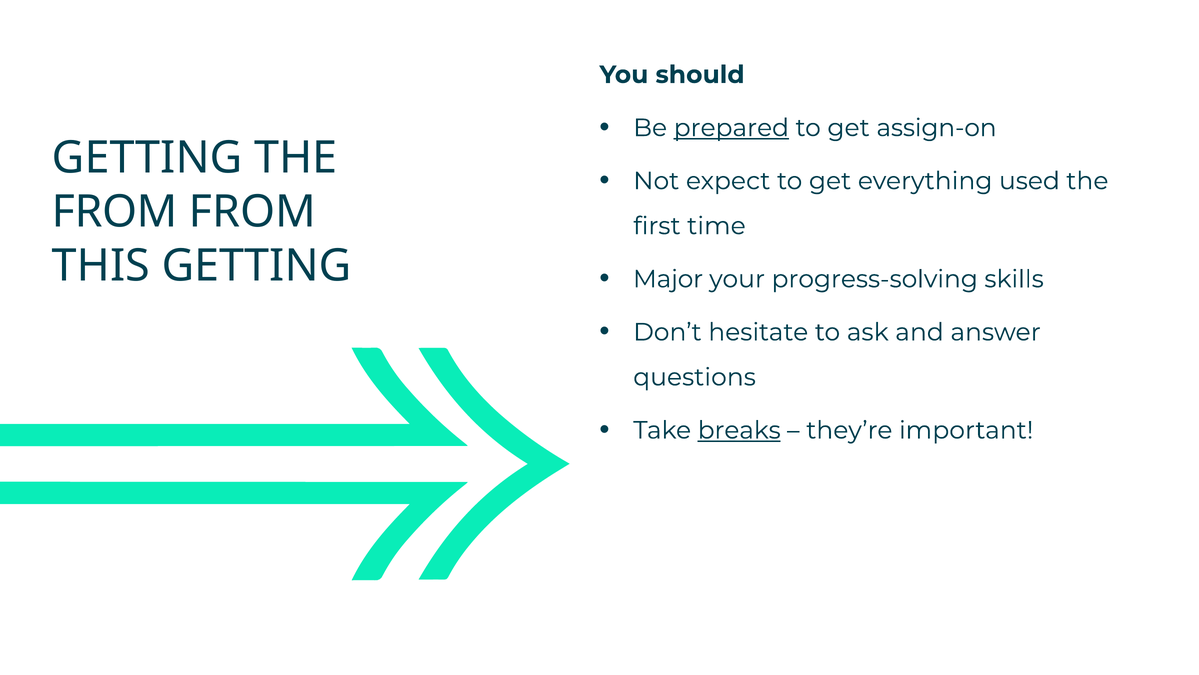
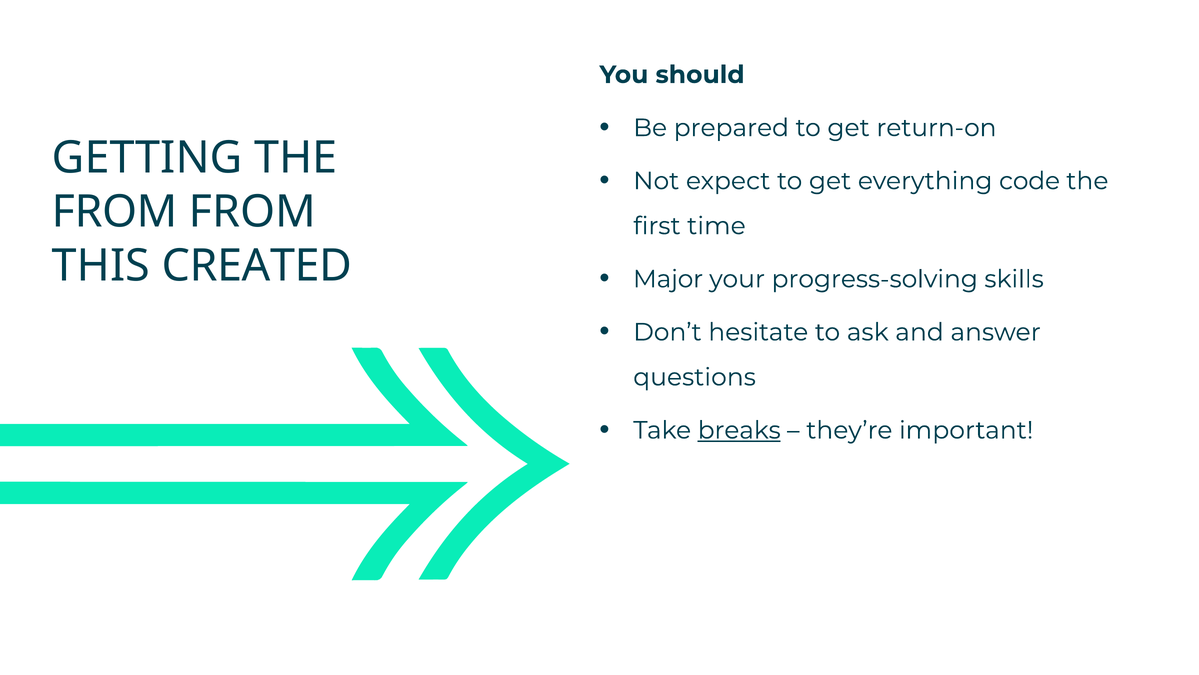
prepared underline: present -> none (731, 128)
assign-on: assign-on -> return-on (936, 128)
used: used -> code (1030, 181)
THIS GETTING: GETTING -> CREATED (257, 266)
